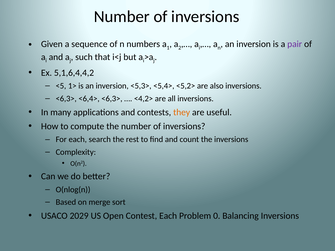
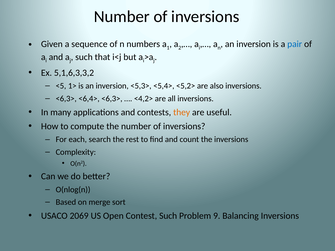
pair colour: purple -> blue (295, 44)
5,1,6,4,4,2: 5,1,6,4,4,2 -> 5,1,6,3,3,2 (74, 73)
2029: 2029 -> 2069 (79, 216)
Contest Each: Each -> Such (168, 216)
0: 0 -> 9 (217, 216)
